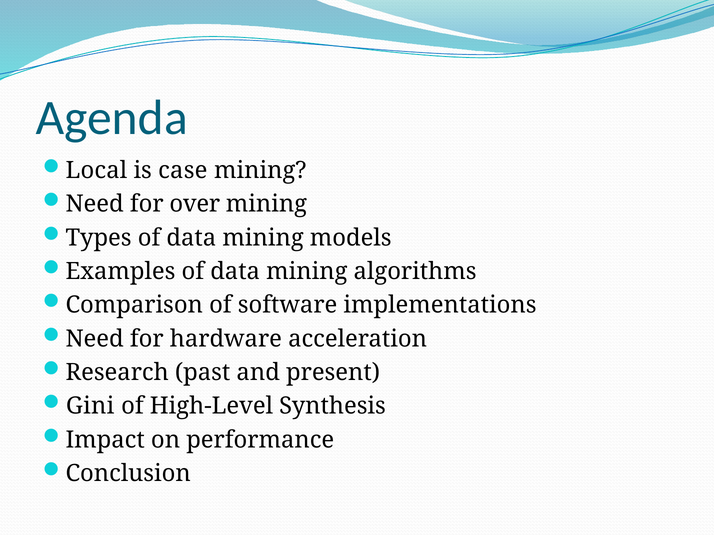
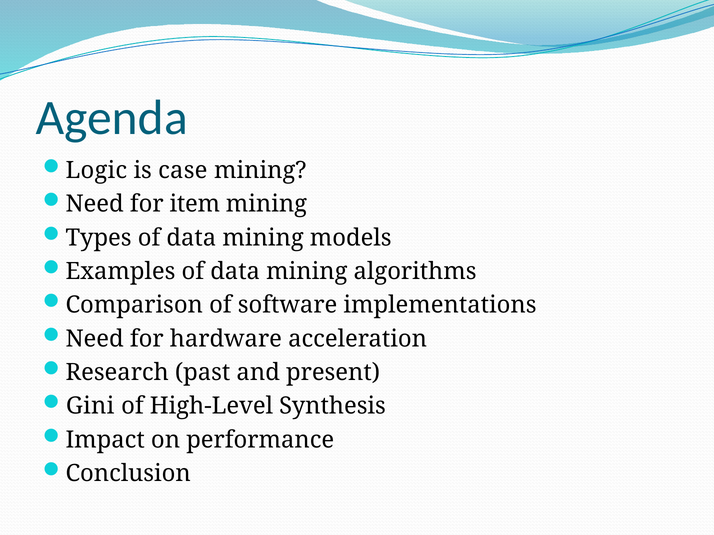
Local: Local -> Logic (96, 171)
over: over -> item (195, 204)
